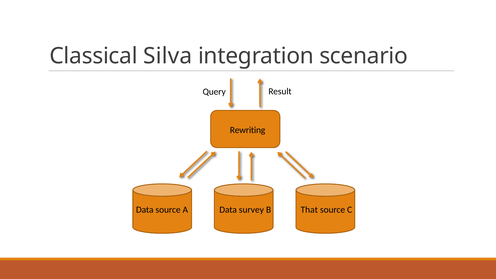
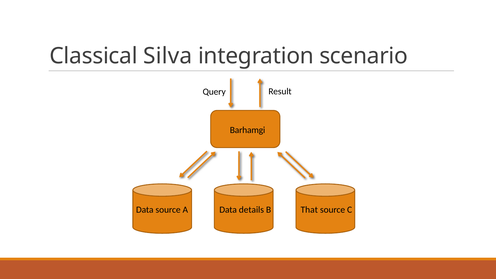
Rewriting: Rewriting -> Barhamgi (248, 130)
survey: survey -> details (251, 210)
